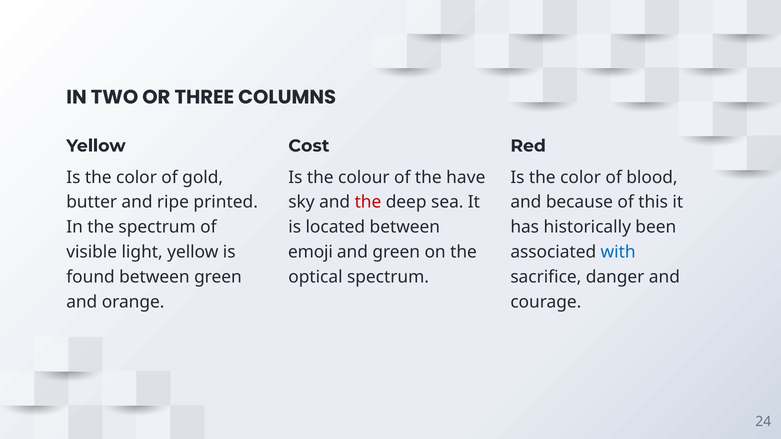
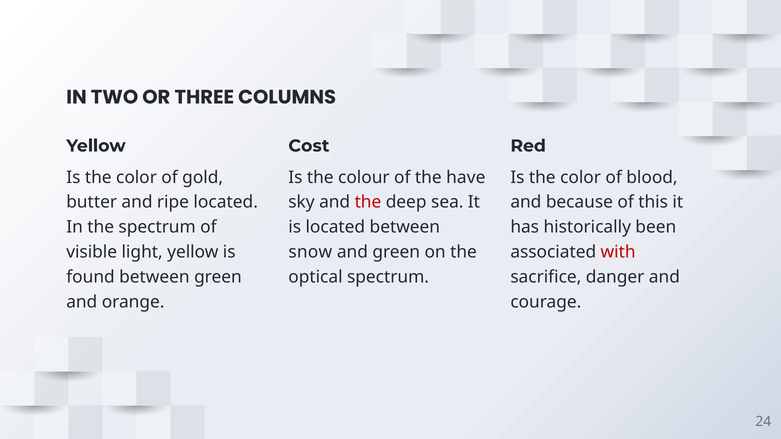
ripe printed: printed -> located (226, 202)
emoji: emoji -> snow (310, 252)
with colour: blue -> red (618, 252)
